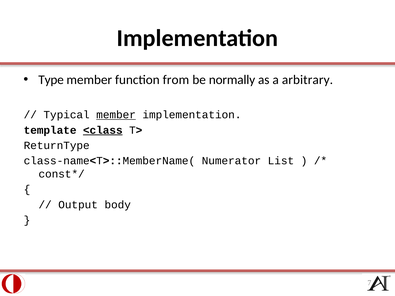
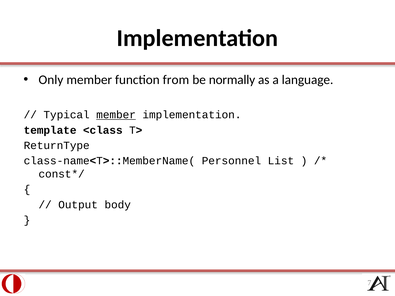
Type: Type -> Only (51, 80)
arbitrary: arbitrary -> language (308, 80)
<class underline: present -> none (103, 130)
Numerator: Numerator -> Personnel (231, 161)
